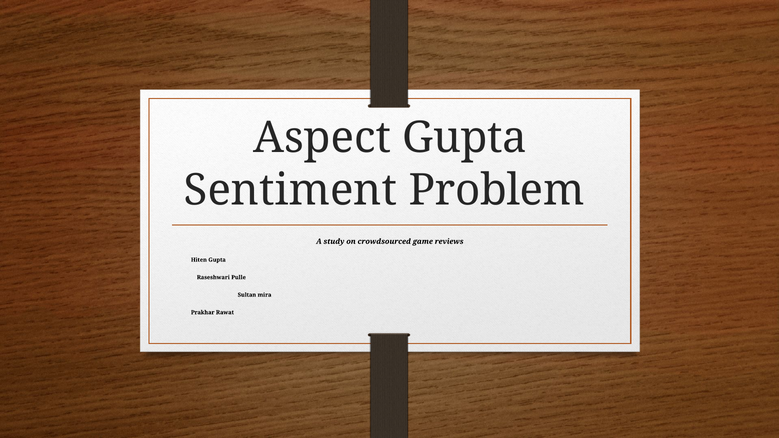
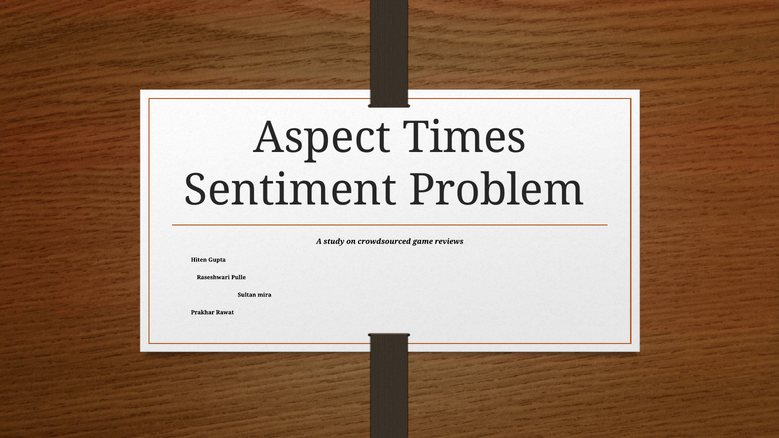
Aspect Gupta: Gupta -> Times (465, 138)
